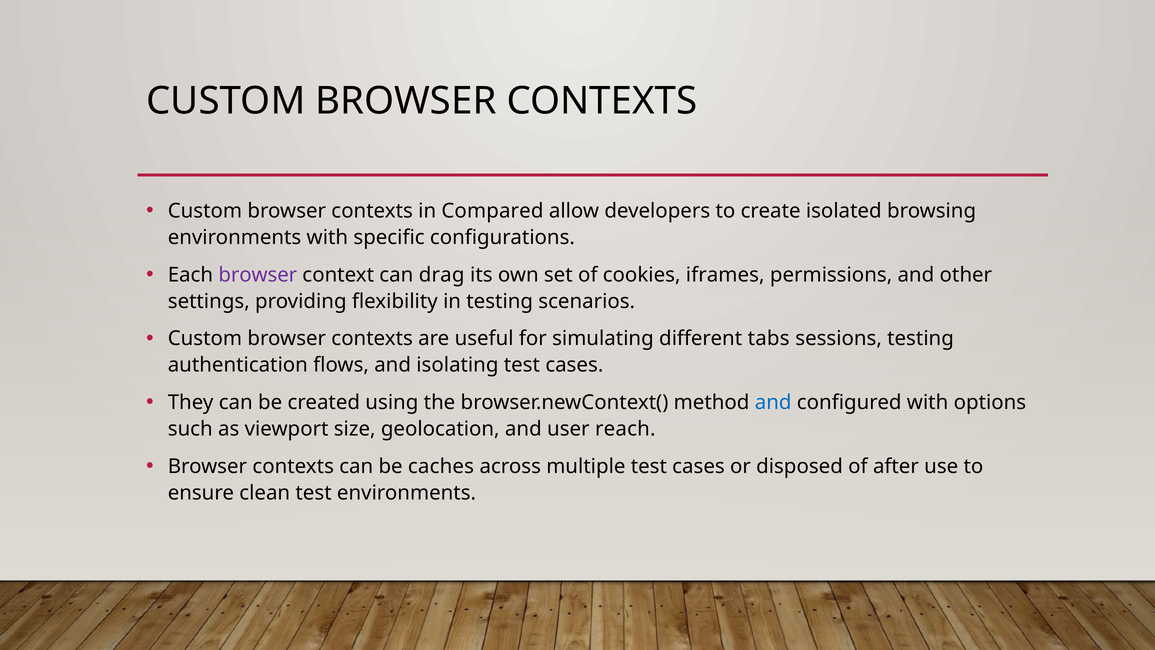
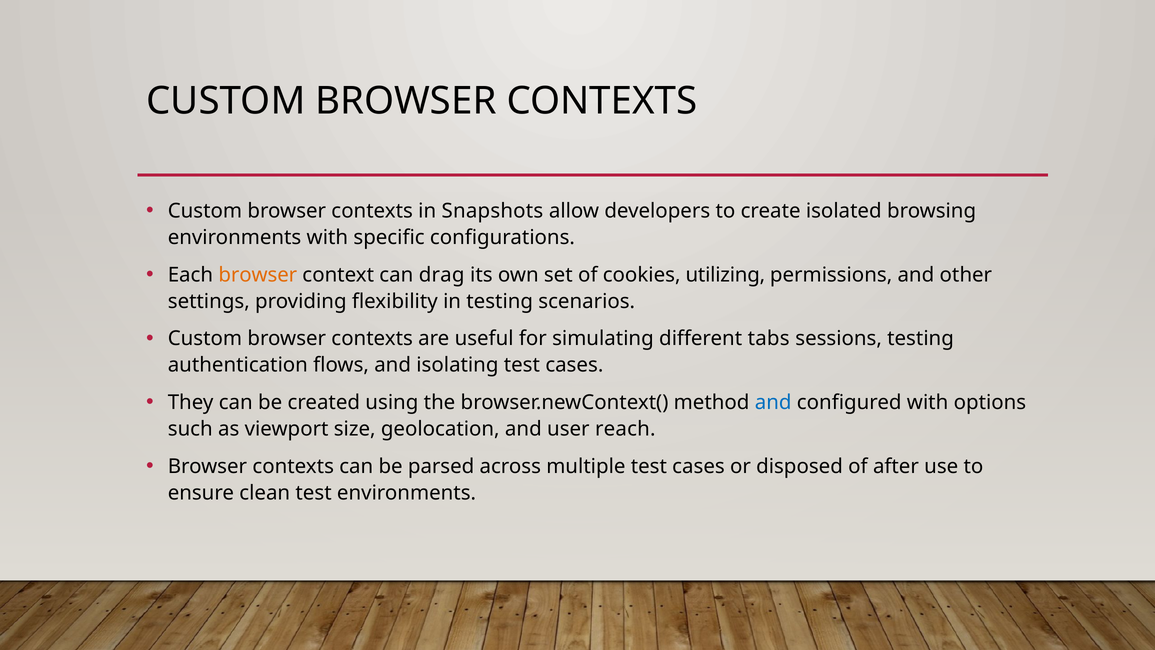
Compared: Compared -> Snapshots (492, 211)
browser colour: purple -> orange (258, 275)
iframes: iframes -> utilizing (725, 275)
caches: caches -> parsed (441, 466)
